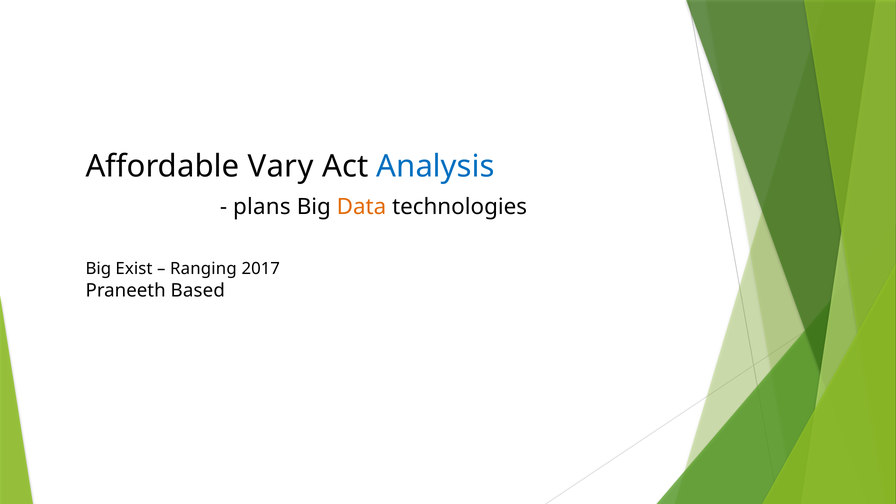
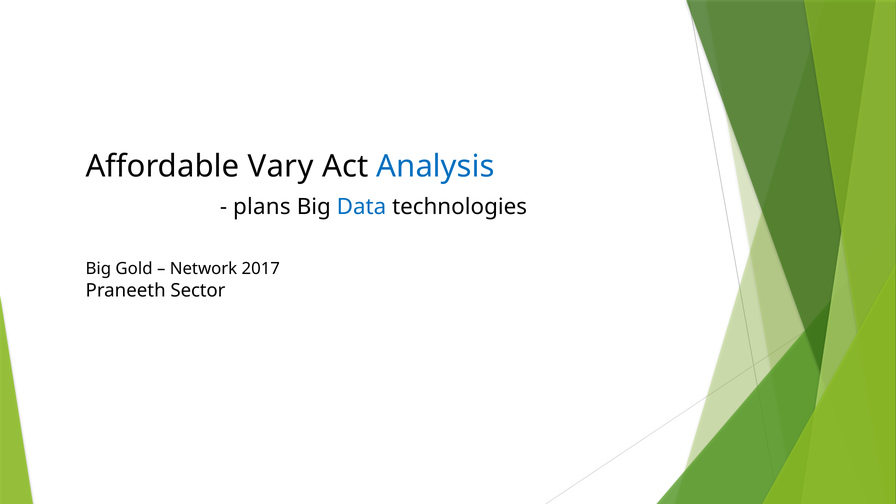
Data colour: orange -> blue (361, 207)
Exist: Exist -> Gold (134, 269)
Ranging: Ranging -> Network (203, 269)
Based: Based -> Sector (198, 290)
